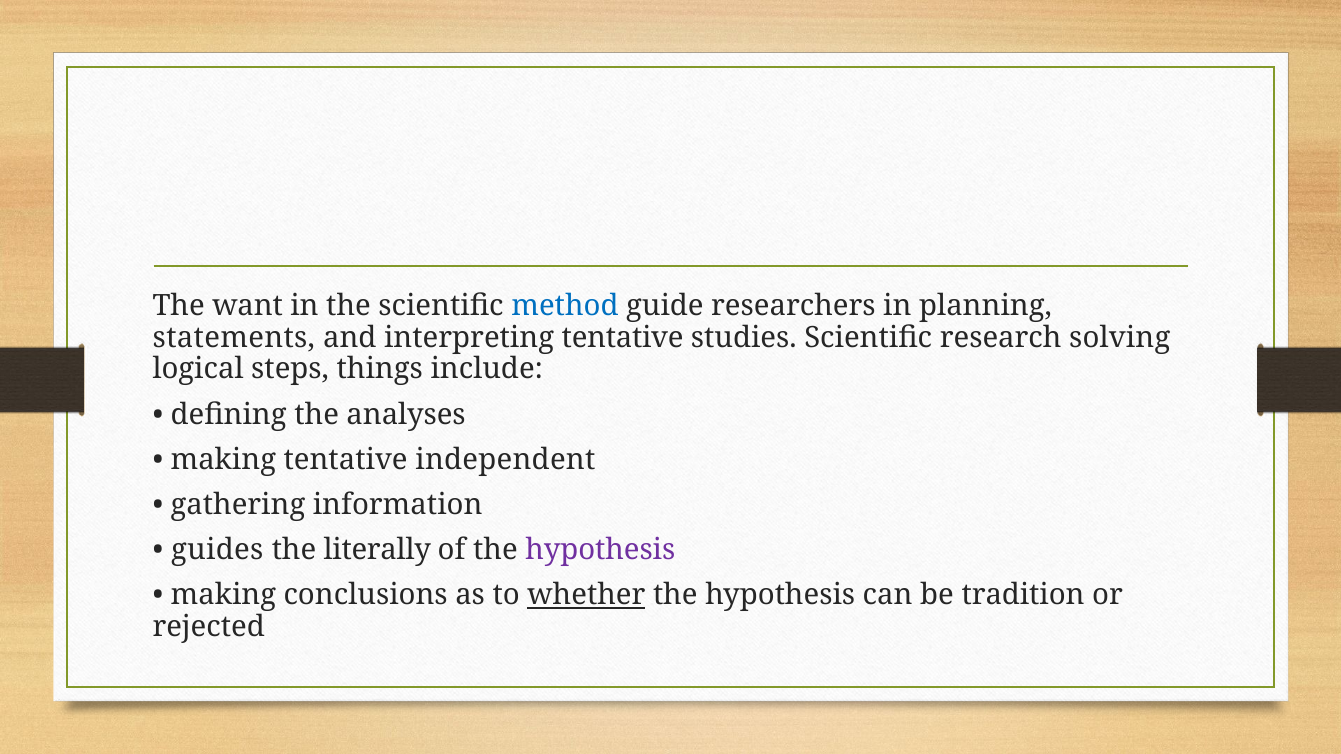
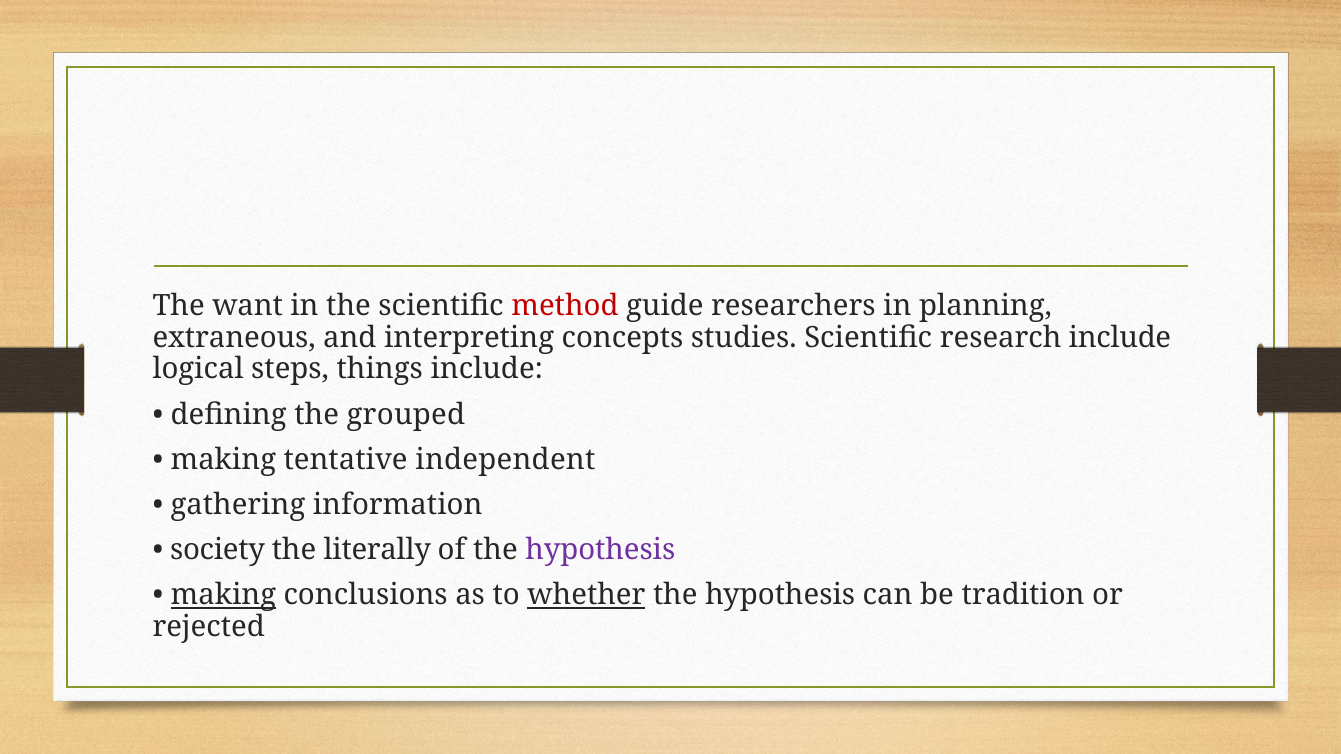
method colour: blue -> red (565, 306)
statements: statements -> extraneous (234, 338)
interpreting tentative: tentative -> concepts (623, 338)
research solving: solving -> include (1120, 338)
analyses: analyses -> grouped (406, 415)
guides: guides -> society (218, 550)
making underline: none -> present (223, 595)
